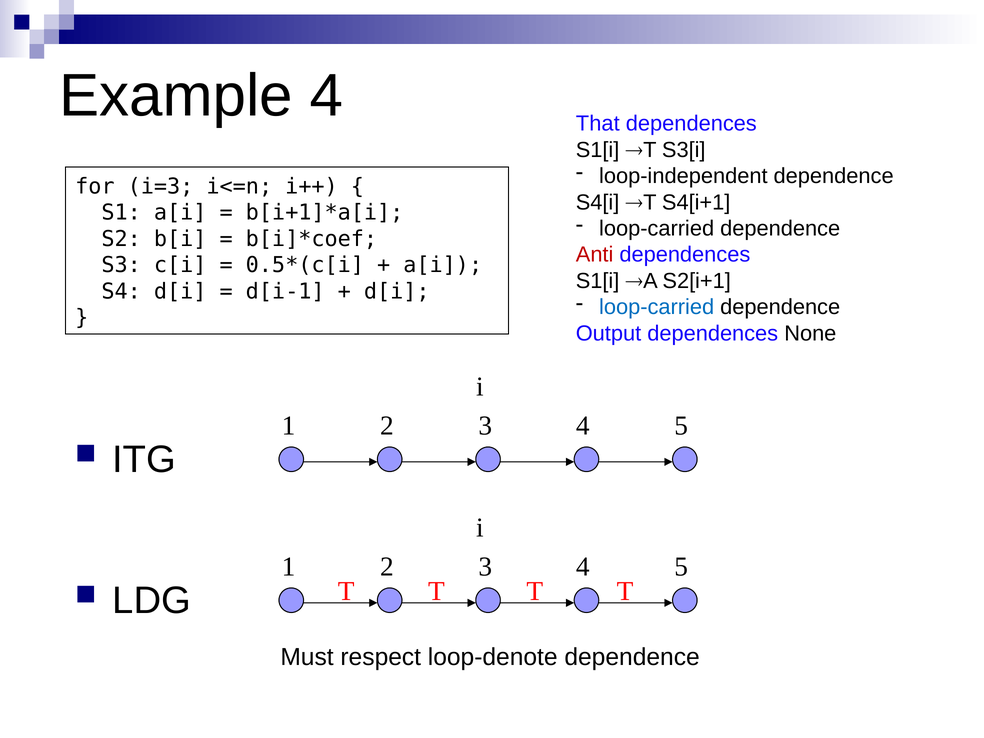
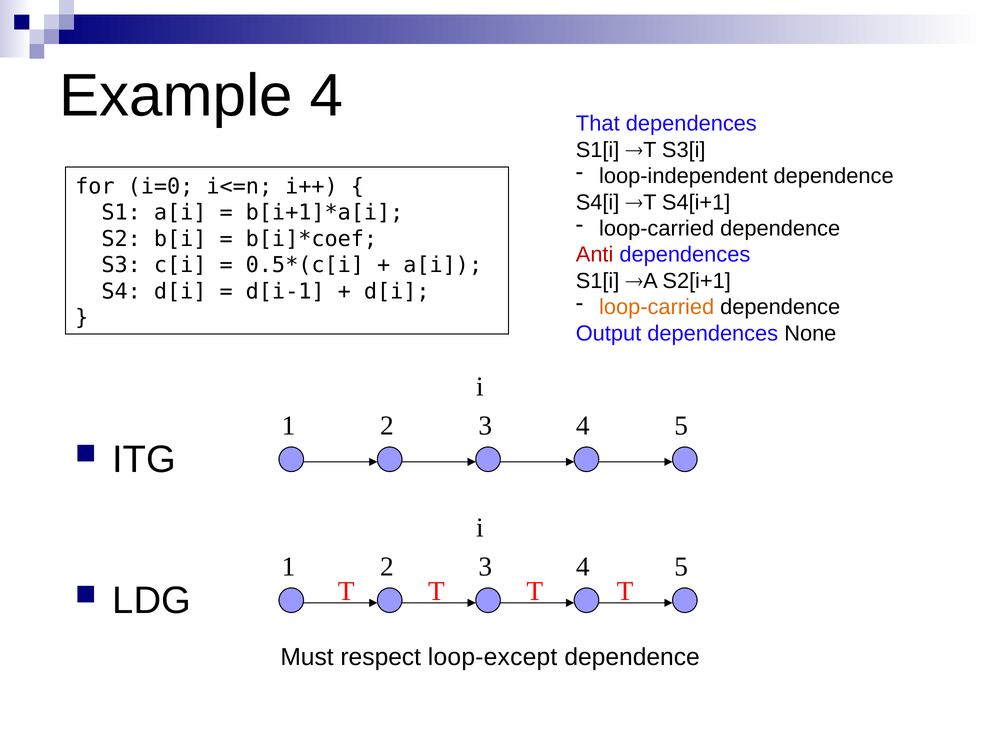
i=3: i=3 -> i=0 (161, 187)
loop-carried colour: blue -> orange (657, 307)
loop-denote: loop-denote -> loop-except (493, 657)
